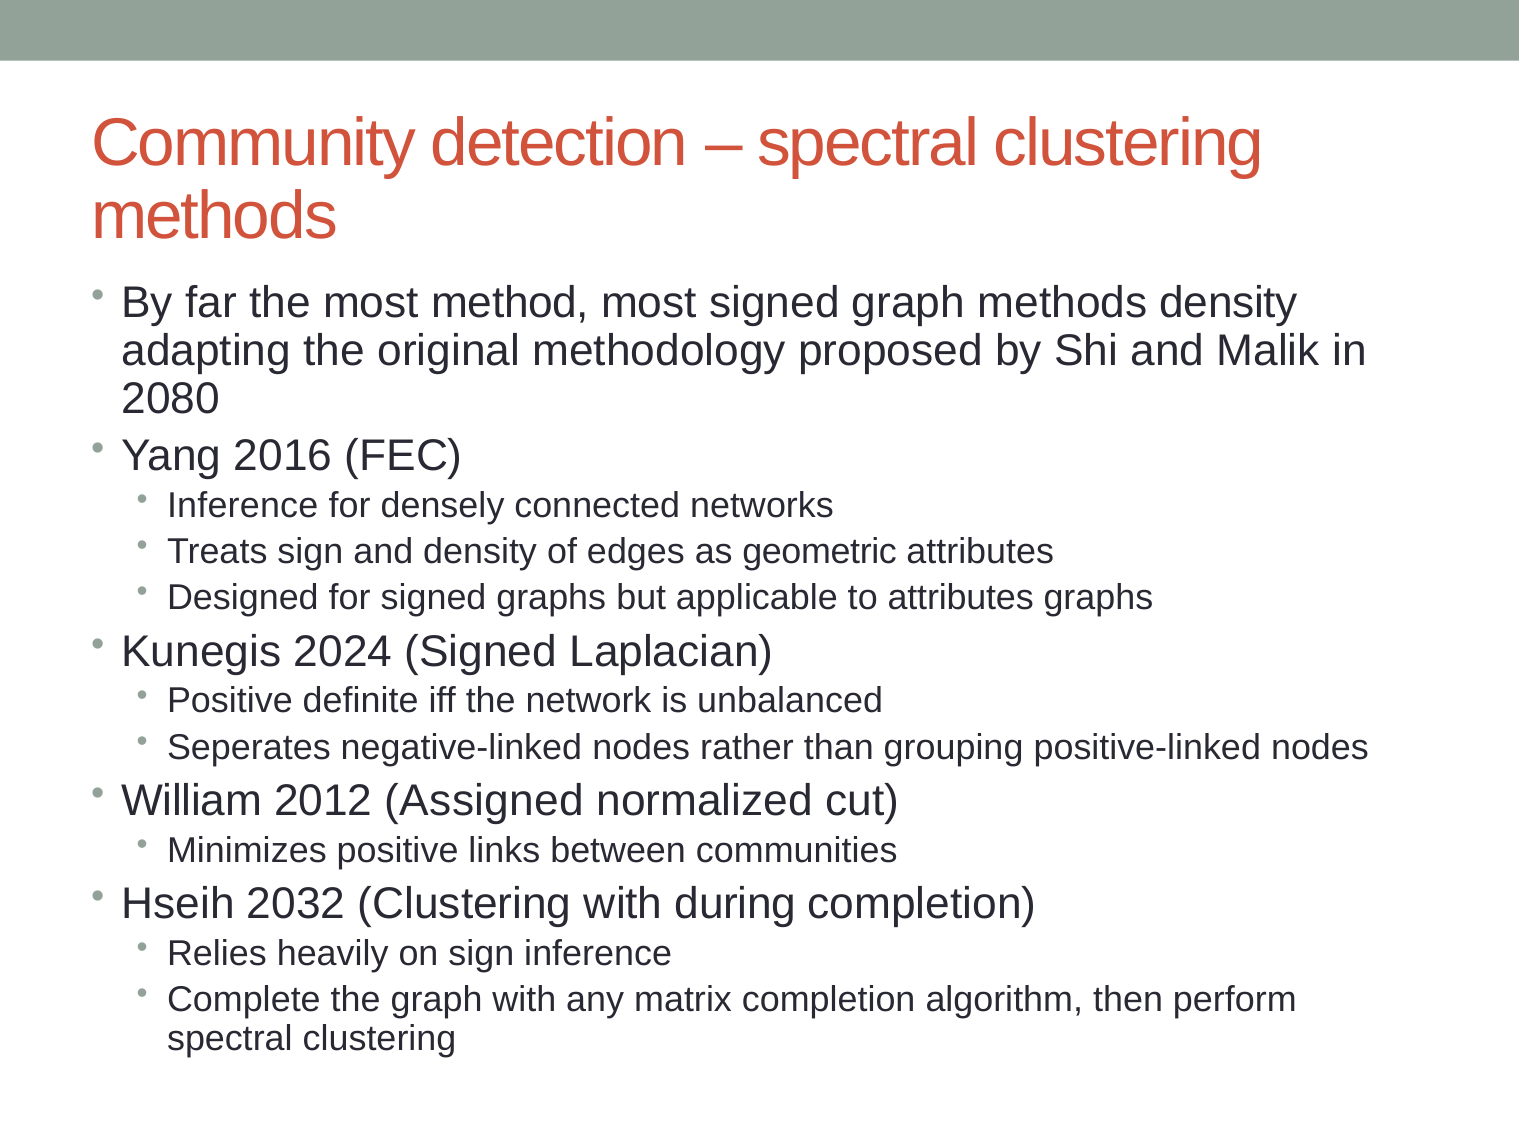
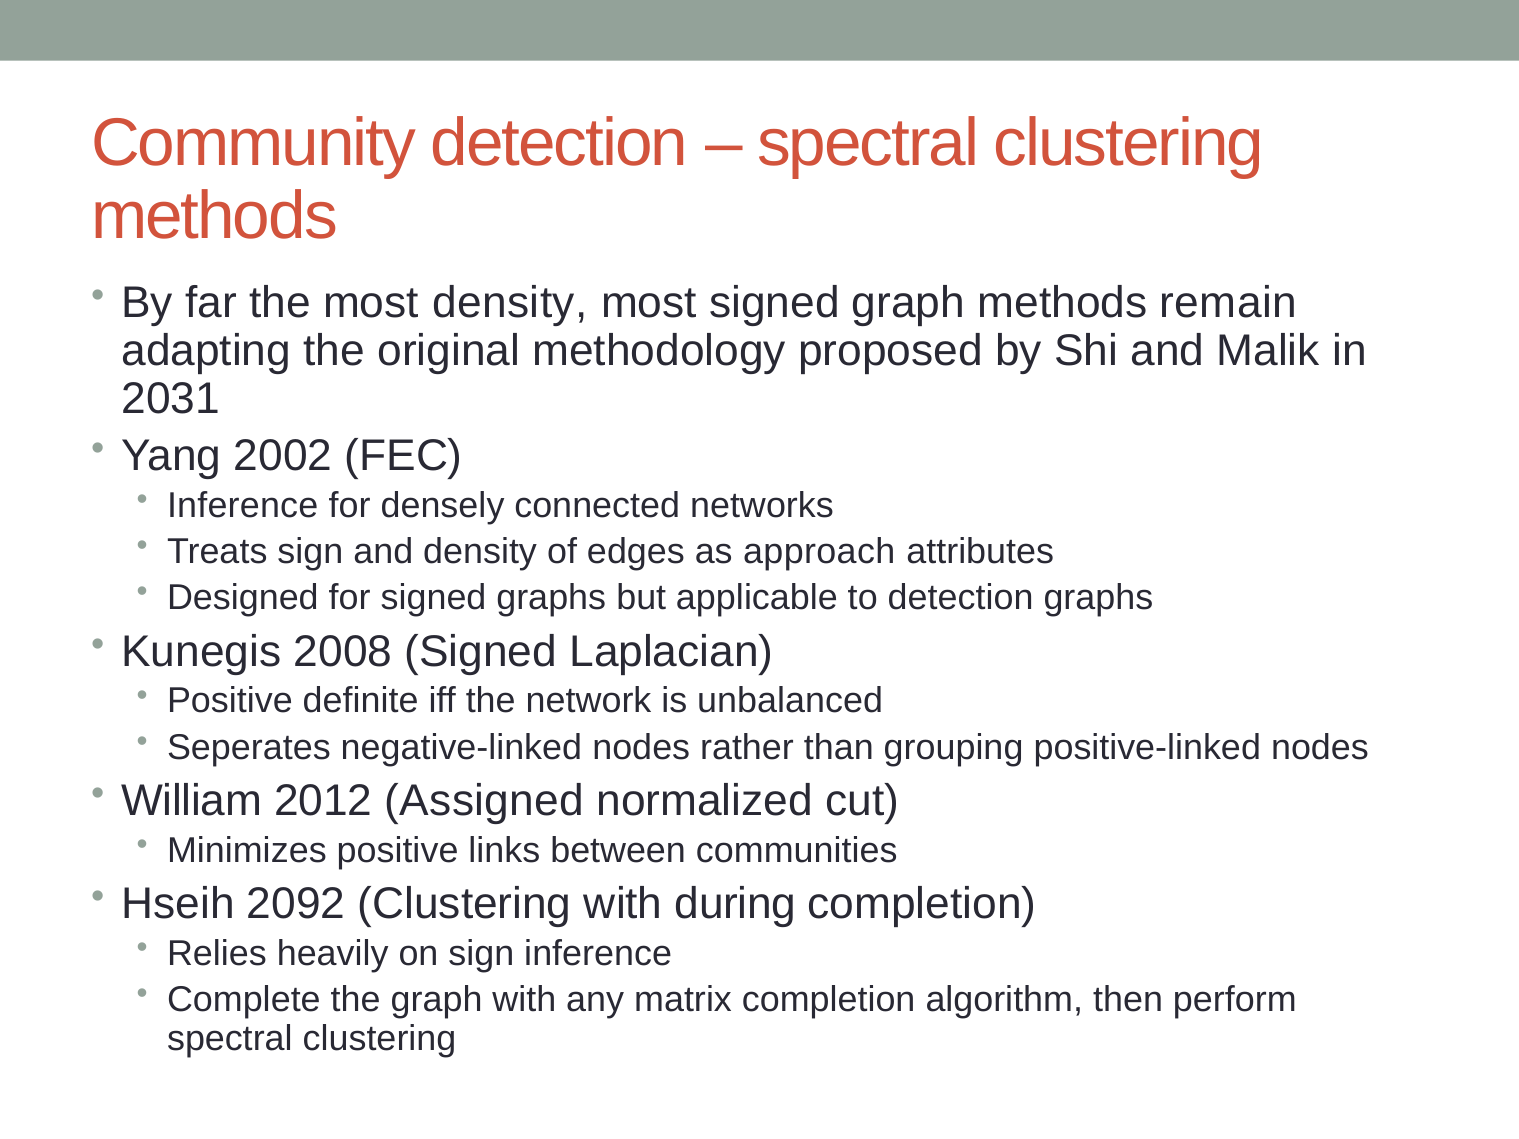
most method: method -> density (510, 303)
methods density: density -> remain (1228, 303)
2080: 2080 -> 2031 (171, 399)
2016: 2016 -> 2002 (283, 456)
geometric: geometric -> approach (819, 552)
to attributes: attributes -> detection (961, 598)
2024: 2024 -> 2008 (343, 652)
2032: 2032 -> 2092 (296, 904)
